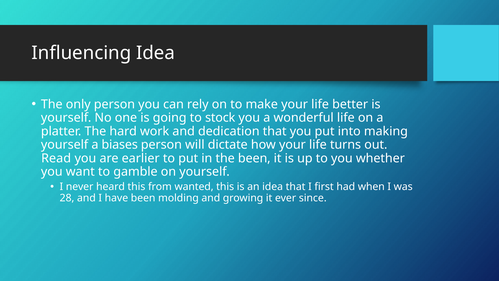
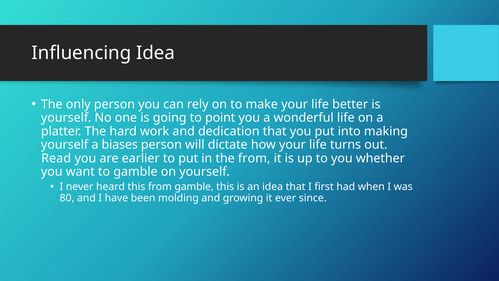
stock: stock -> point (220, 118)
the been: been -> from (254, 158)
from wanted: wanted -> gamble (194, 186)
28: 28 -> 80 (67, 198)
